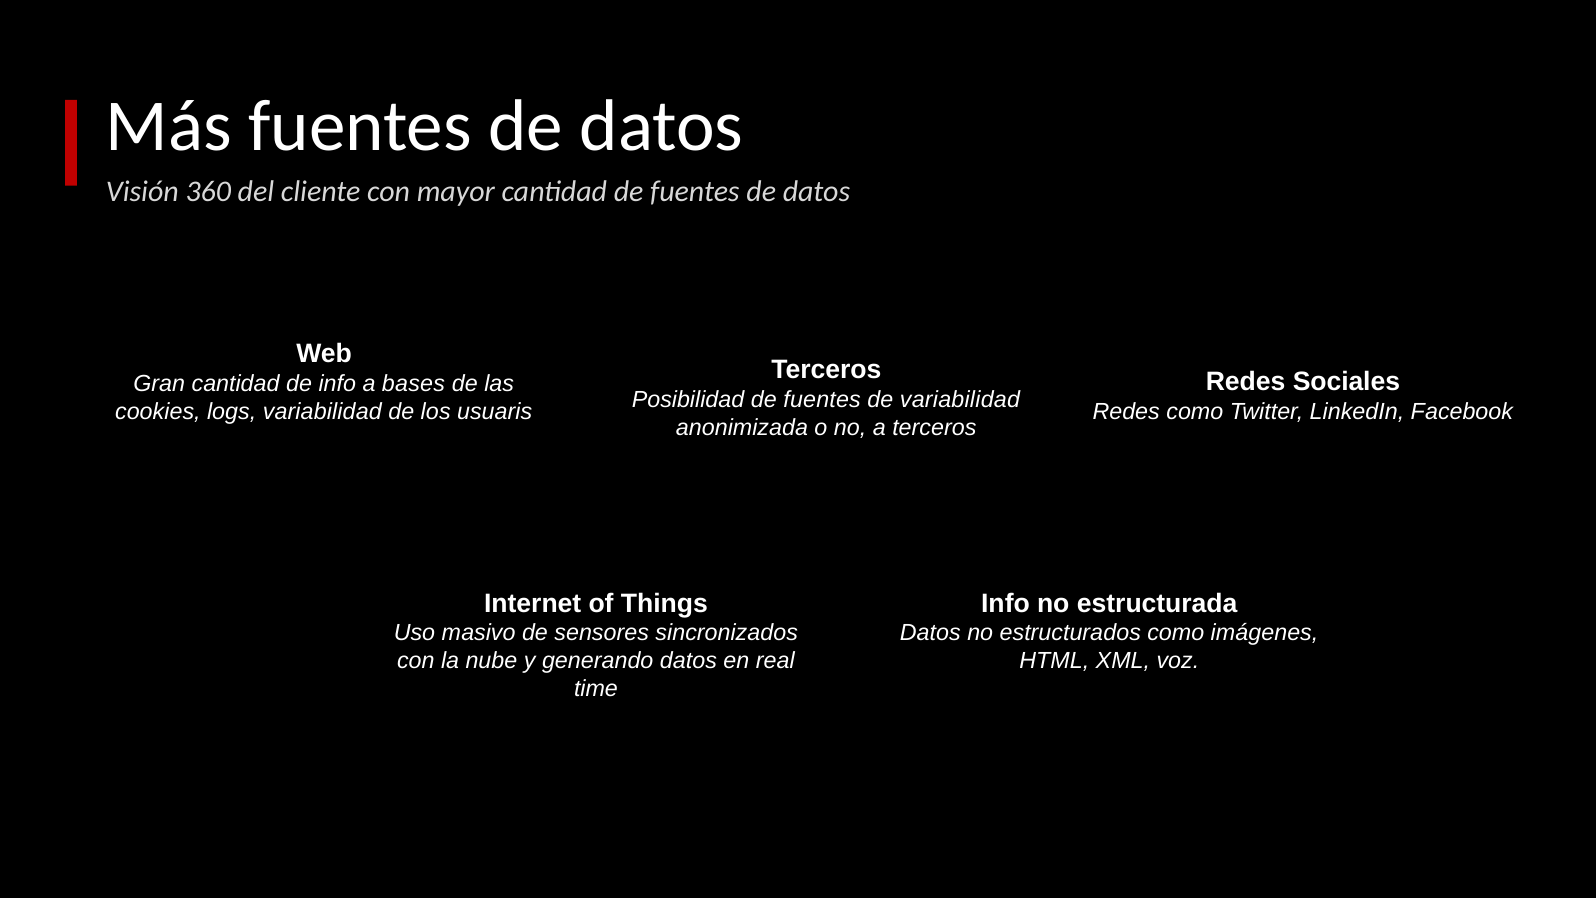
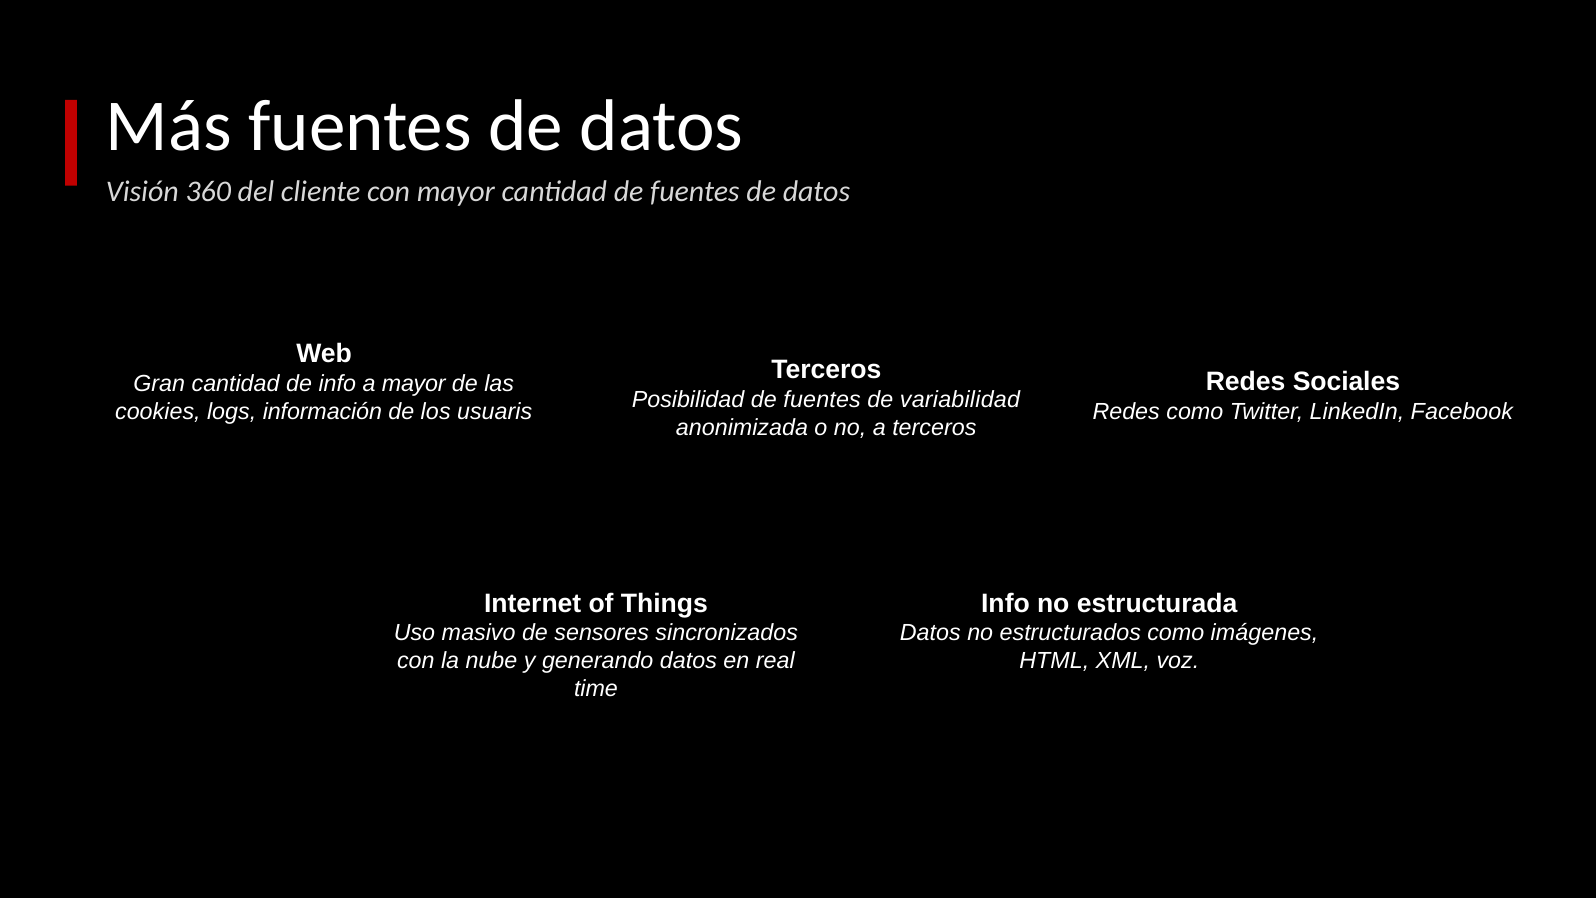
a bases: bases -> mayor (414, 384)
logs variabilidad: variabilidad -> información (322, 412)
